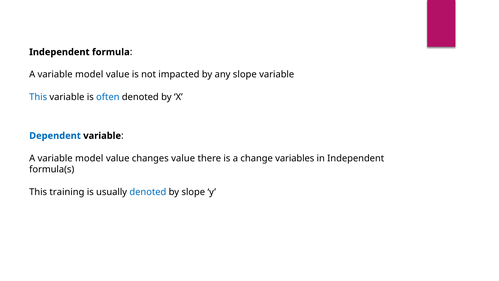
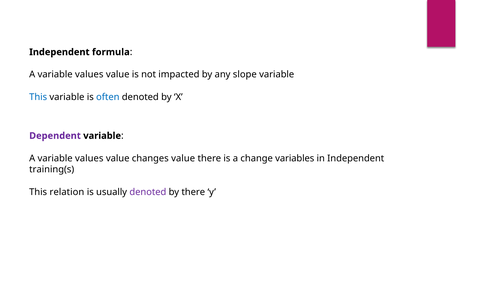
model: model -> values (89, 74)
Dependent colour: blue -> purple (55, 136)
model: model -> values (89, 158)
formula(s: formula(s -> training(s (52, 169)
training: training -> relation (67, 192)
denoted colour: blue -> purple (148, 192)
by slope: slope -> there (193, 192)
